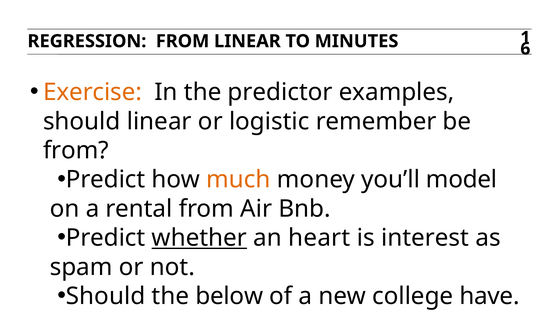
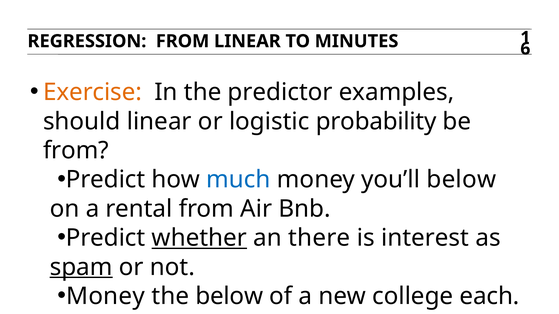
remember: remember -> probability (376, 121)
much colour: orange -> blue (238, 180)
you’ll model: model -> below (461, 180)
heart: heart -> there (319, 238)
spam underline: none -> present (81, 267)
Should: Should -> Money (105, 296)
have: have -> each (489, 296)
